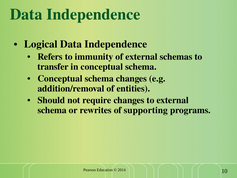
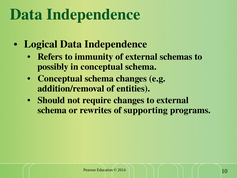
transfer: transfer -> possibly (53, 67)
